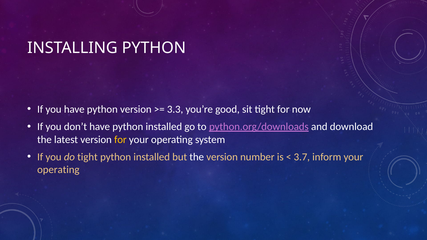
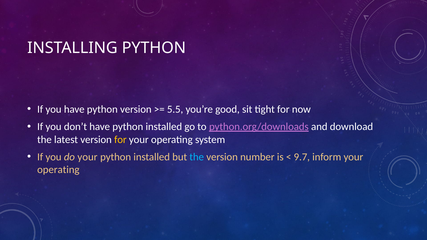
3.3: 3.3 -> 5.5 (175, 109)
do tight: tight -> your (87, 157)
the colour: white -> light blue (197, 157)
3.7: 3.7 -> 9.7 (302, 157)
